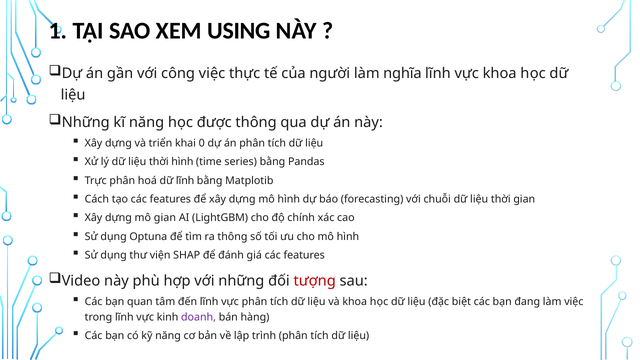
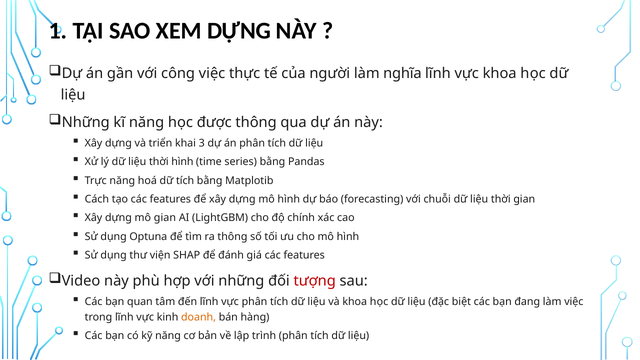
XEM USING: USING -> DỰNG (239, 31)
0: 0 -> 3 (202, 143)
Trực phân: phân -> năng (122, 181)
dữ lĩnh: lĩnh -> tích (185, 181)
doanh colour: purple -> orange (199, 317)
